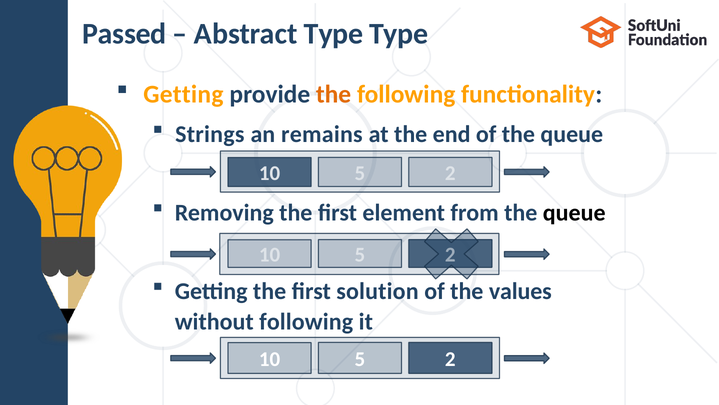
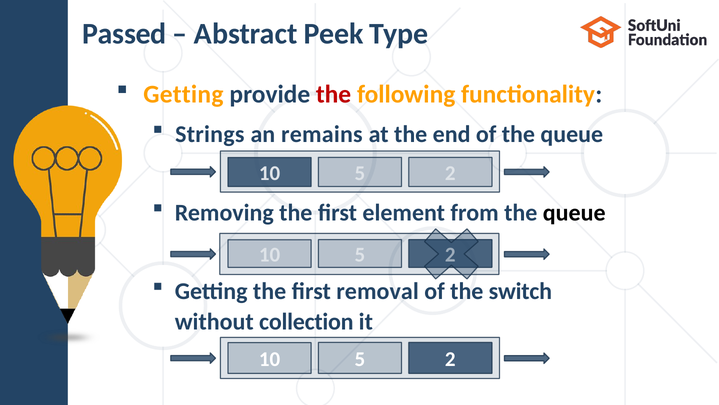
Abstract Type: Type -> Peek (334, 34)
the colour: orange -> red (334, 94)
solution: solution -> removal (378, 291)
values: values -> switch (520, 291)
without following: following -> collection (306, 321)
